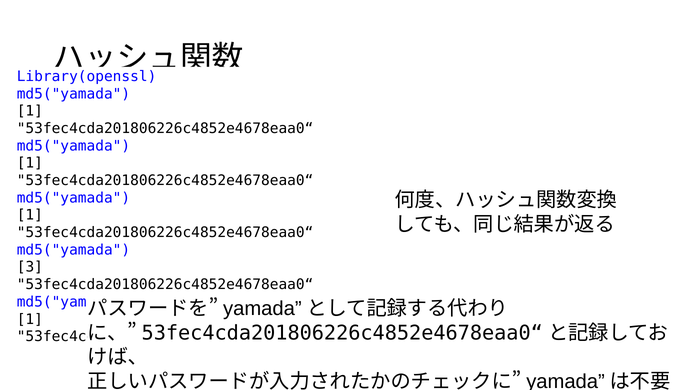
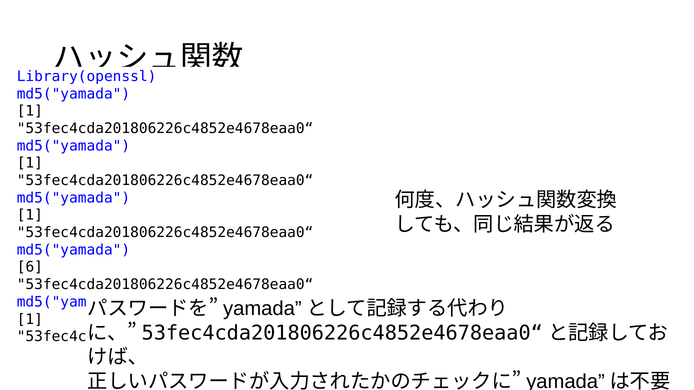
3: 3 -> 6 (30, 267)
